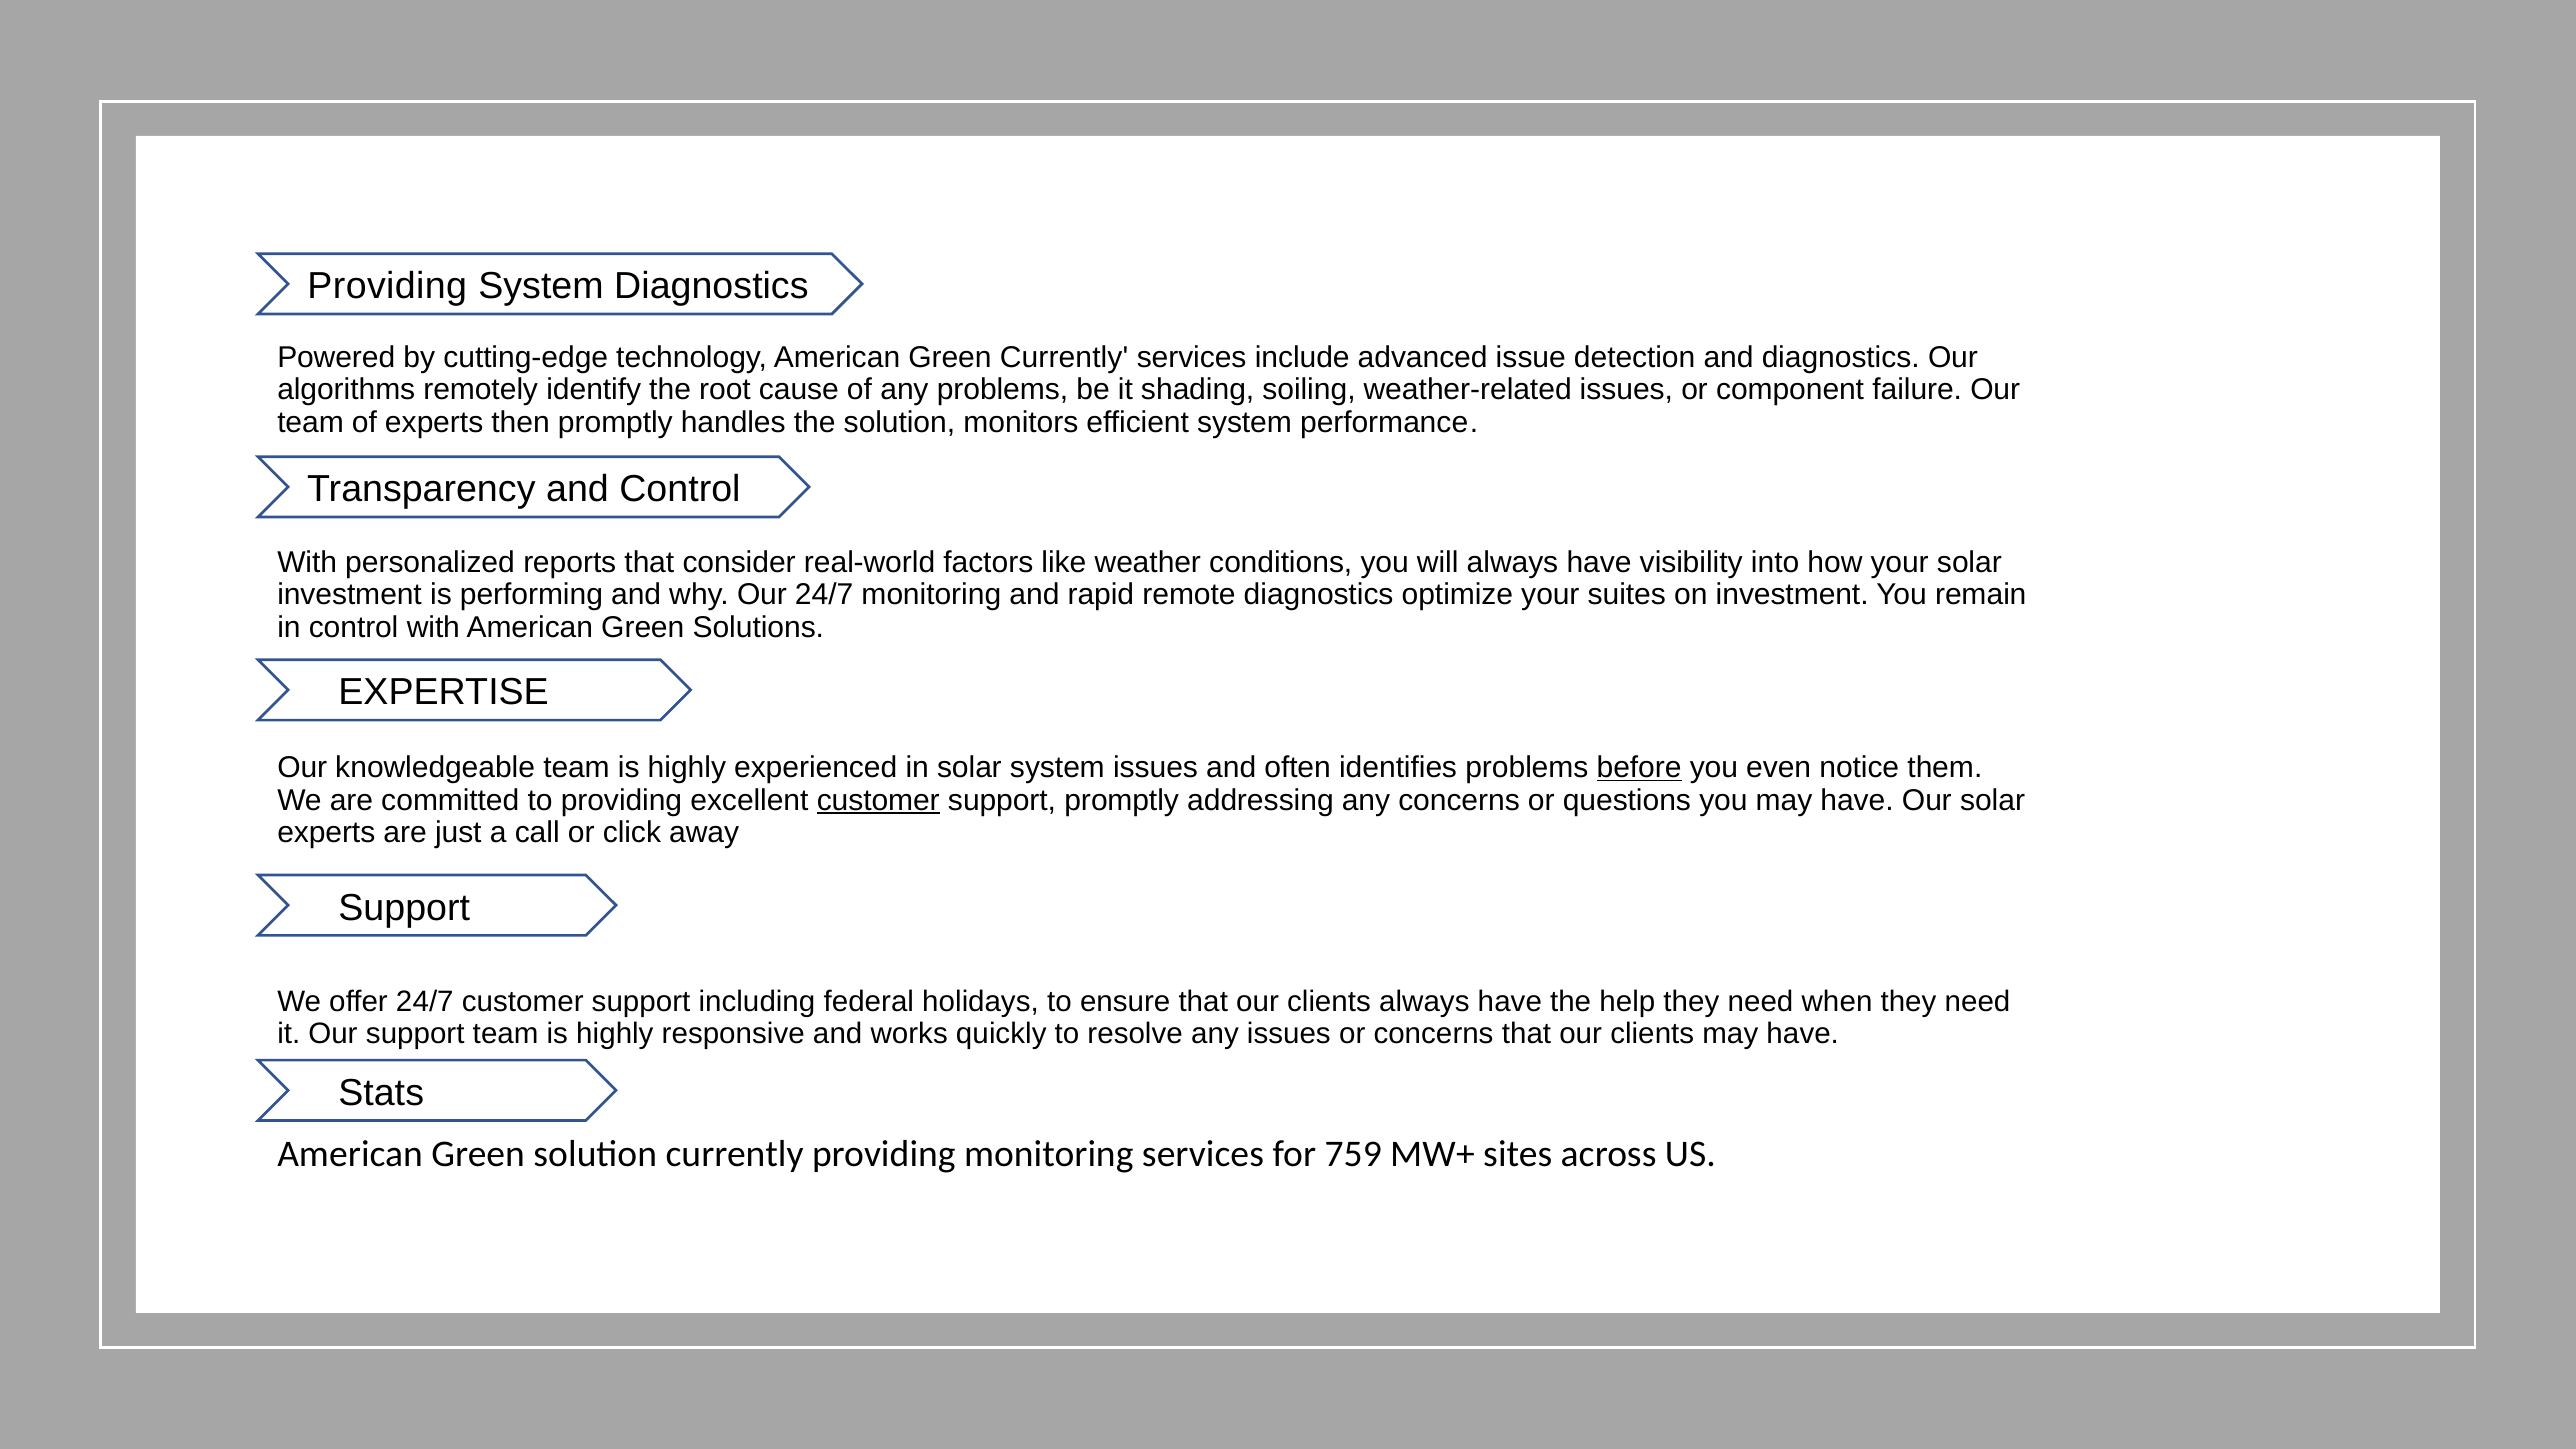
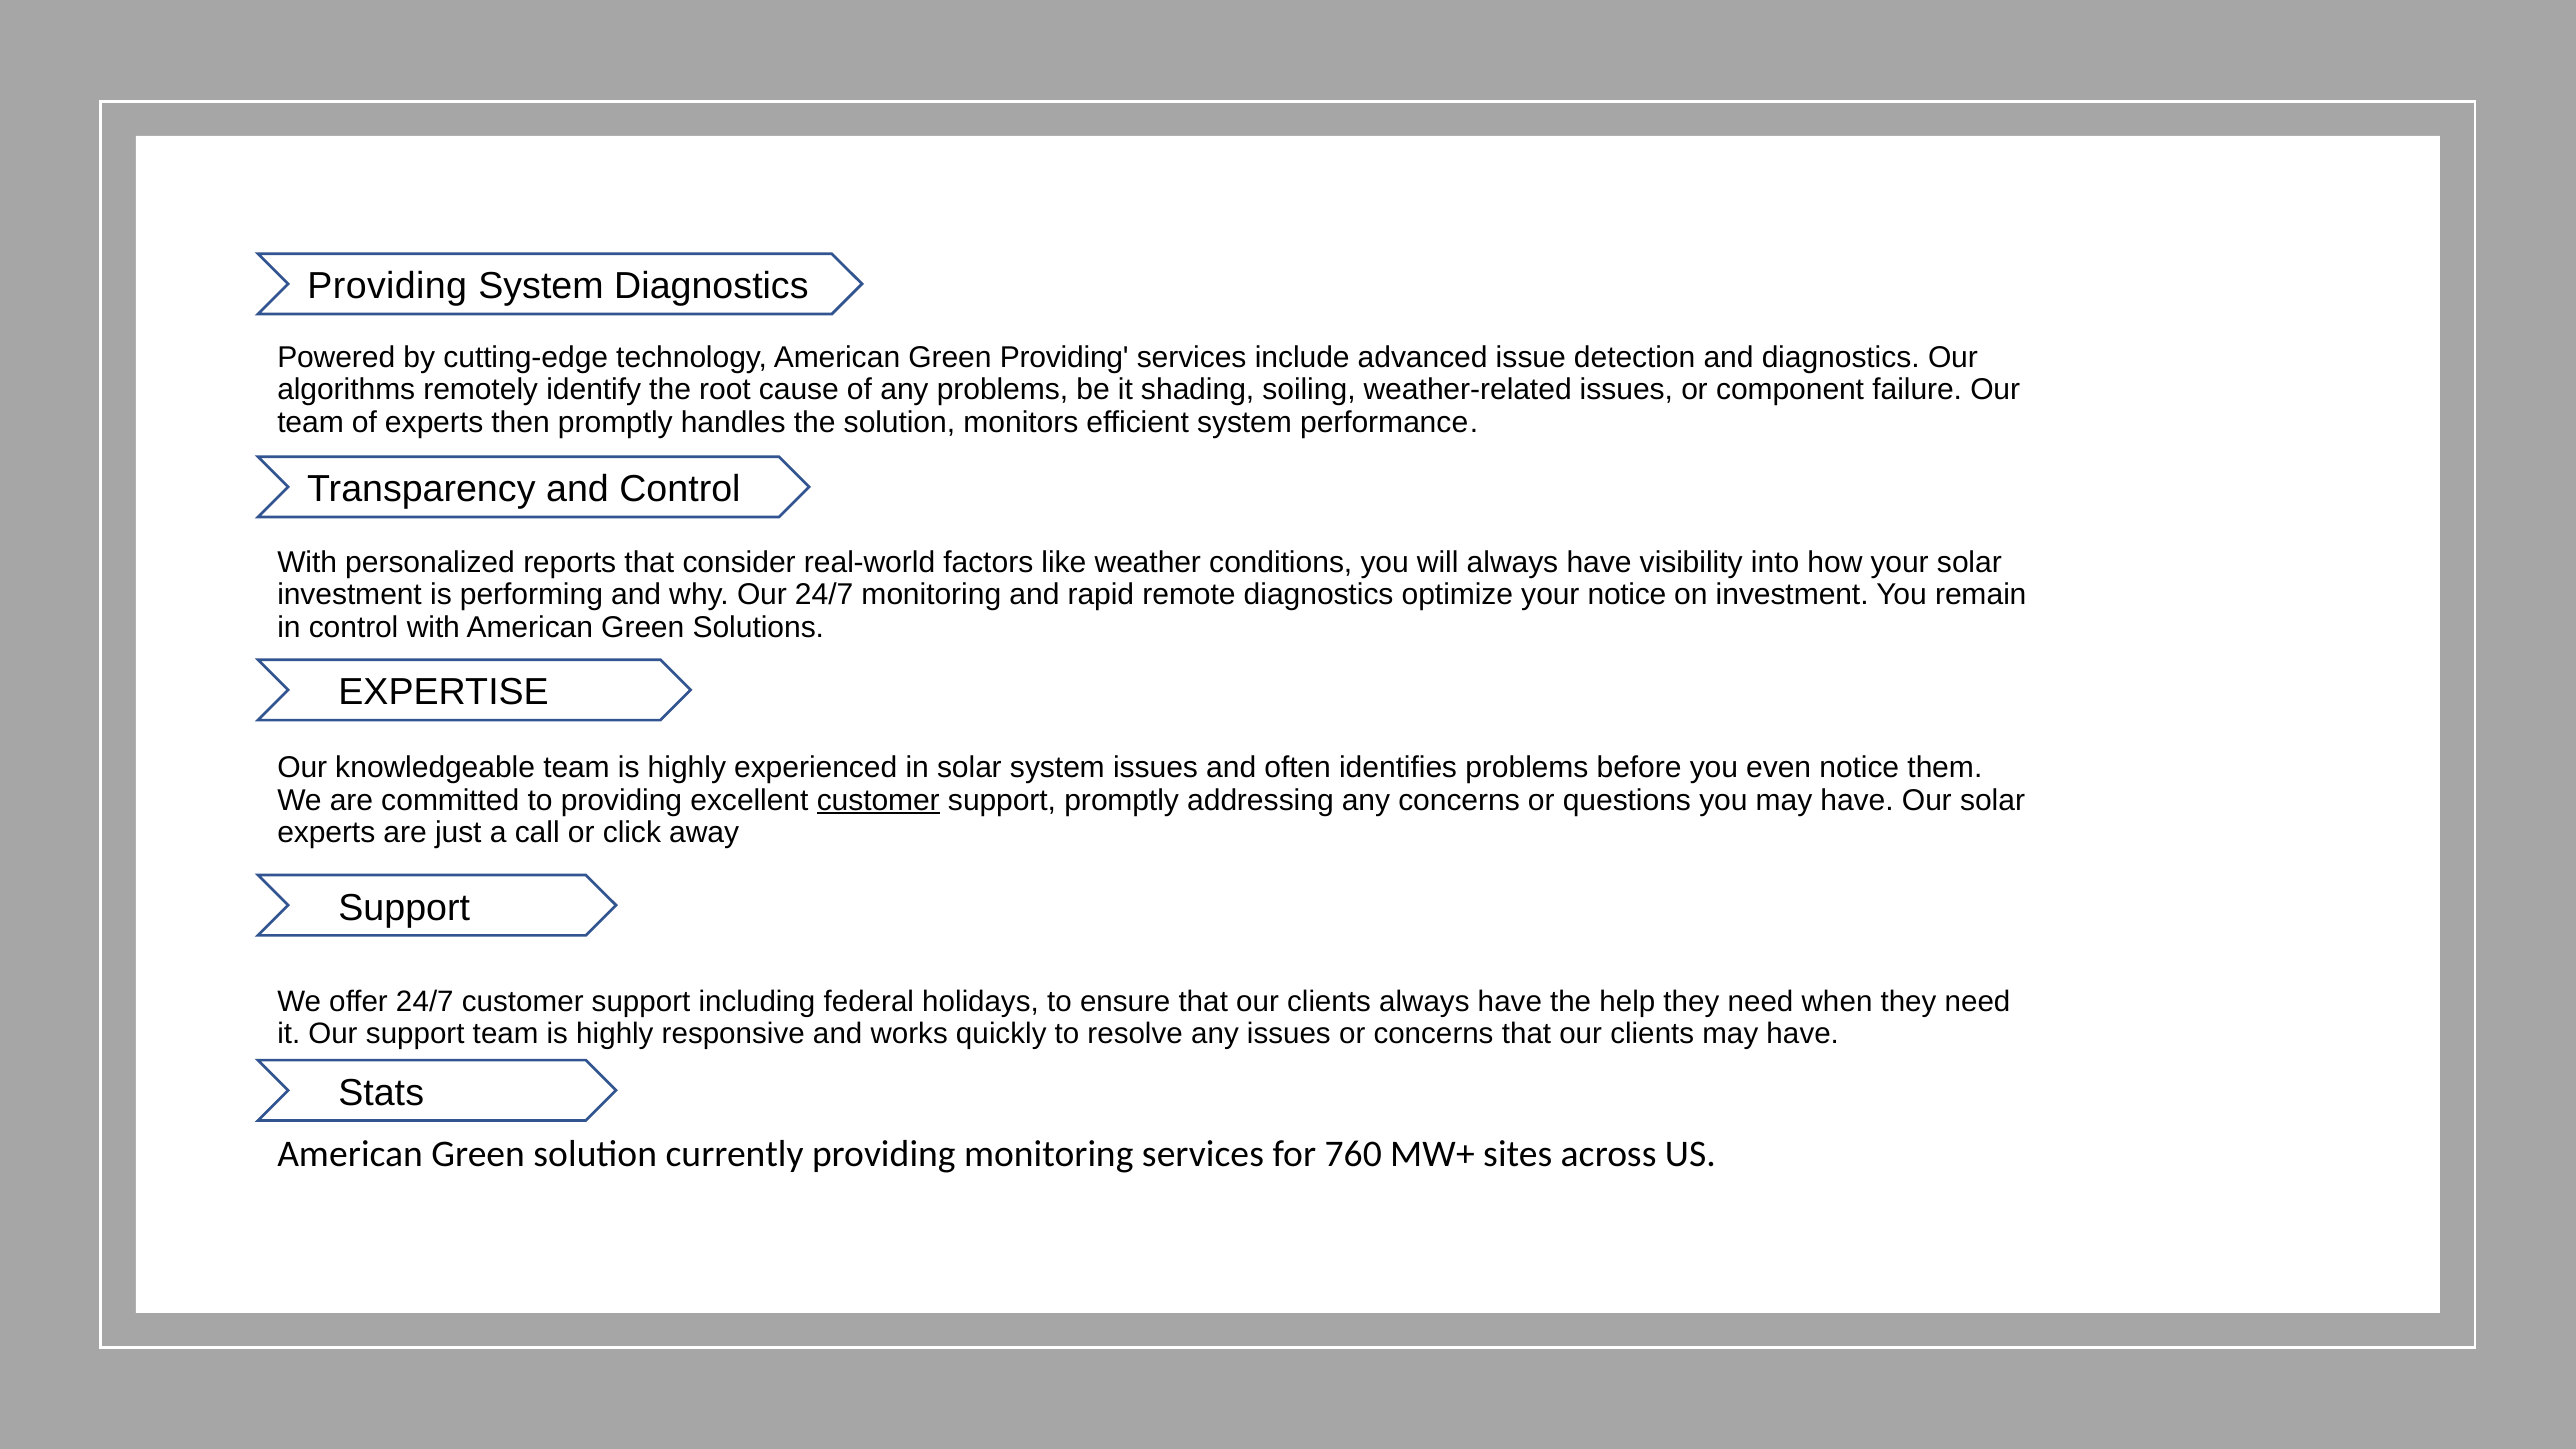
Green Currently: Currently -> Providing (1064, 357)
your suites: suites -> notice (1627, 595)
before underline: present -> none (1639, 768)
759: 759 -> 760 (1353, 1154)
